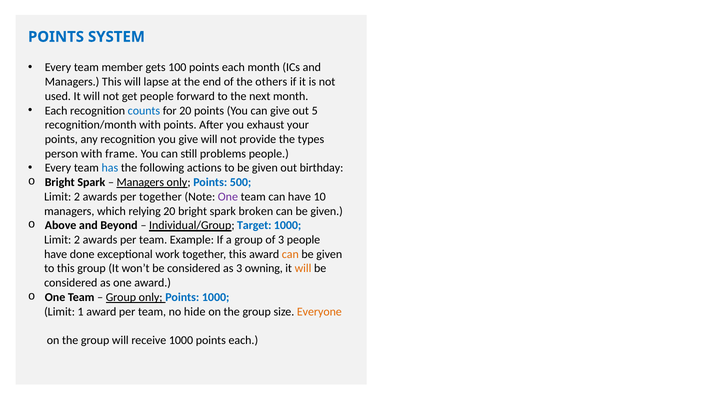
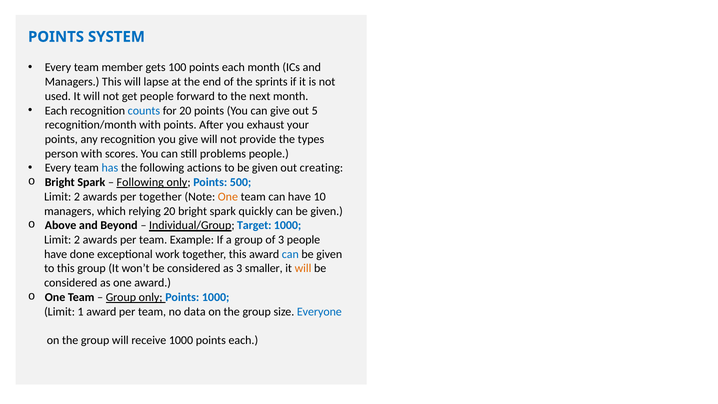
others: others -> sprints (271, 82)
frame: frame -> scores (122, 154)
birthday: birthday -> creating (321, 168)
Managers: Managers -> Following (140, 182)
One colour: purple -> orange (228, 197)
broken: broken -> quickly (256, 211)
can colour: orange -> blue (290, 254)
owning: owning -> smaller (264, 268)
hide: hide -> data (195, 311)
Everyone colour: orange -> blue (319, 311)
